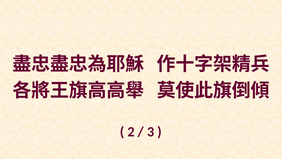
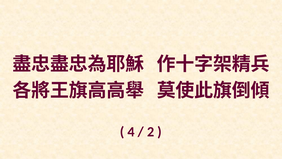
2: 2 -> 4 (131, 132)
3: 3 -> 2 (151, 132)
